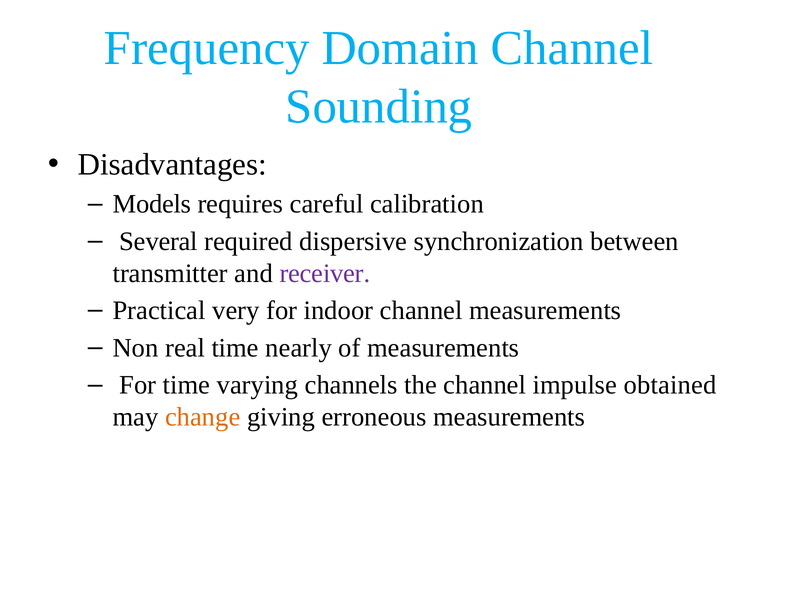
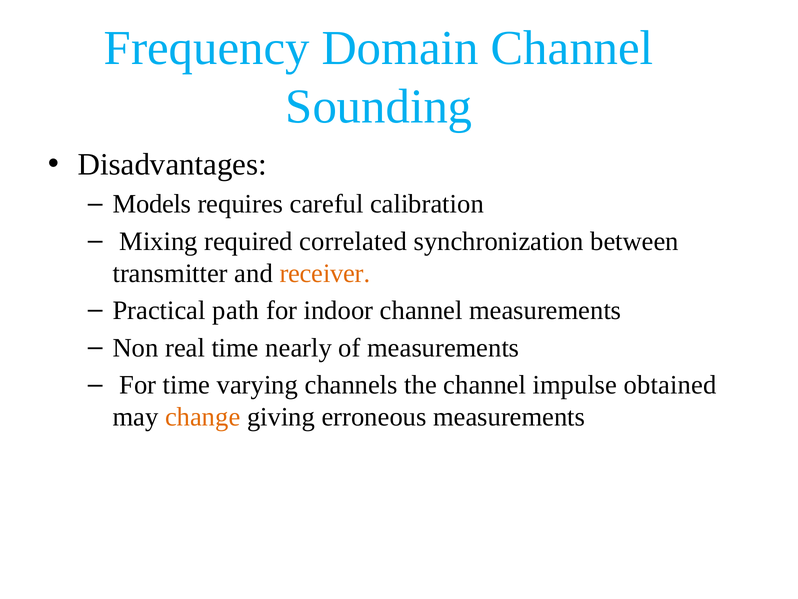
Several: Several -> Mixing (159, 241)
dispersive: dispersive -> correlated (353, 241)
receiver colour: purple -> orange (325, 273)
very: very -> path (236, 310)
